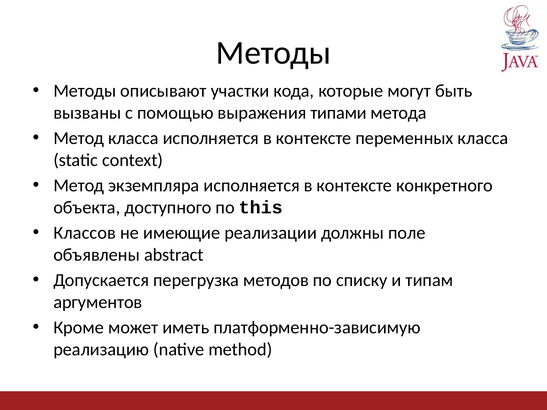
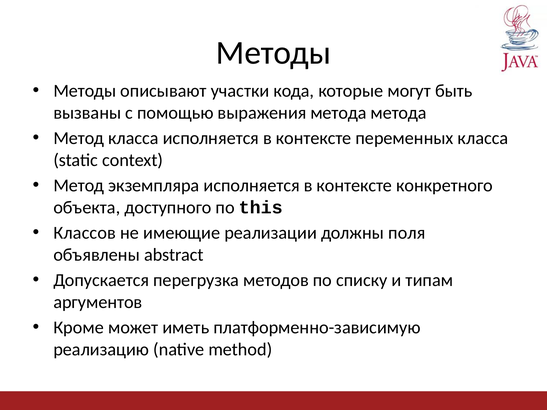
выражения типами: типами -> метода (339, 113)
поле: поле -> поля (407, 233)
